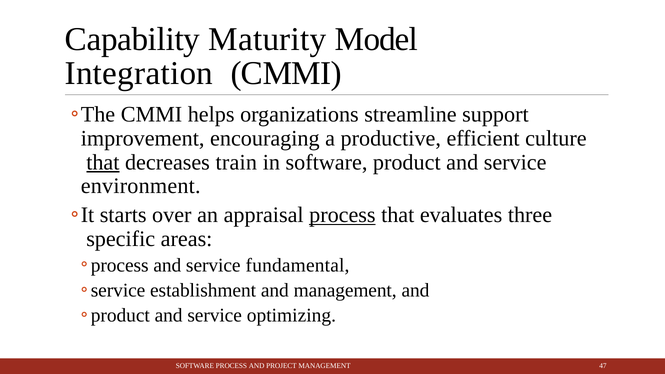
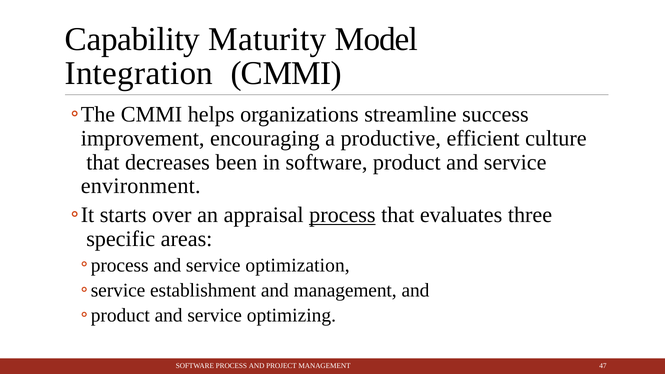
support: support -> success (495, 114)
that underline: present -> none (103, 162)
train: train -> been (236, 162)
fundamental: fundamental -> optimization (298, 265)
